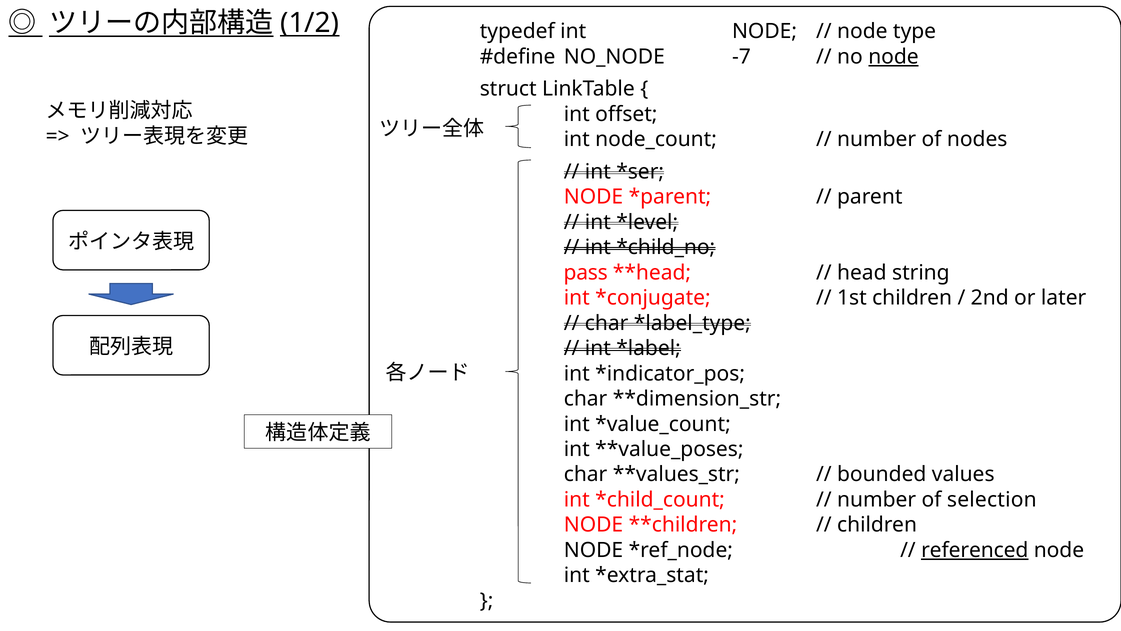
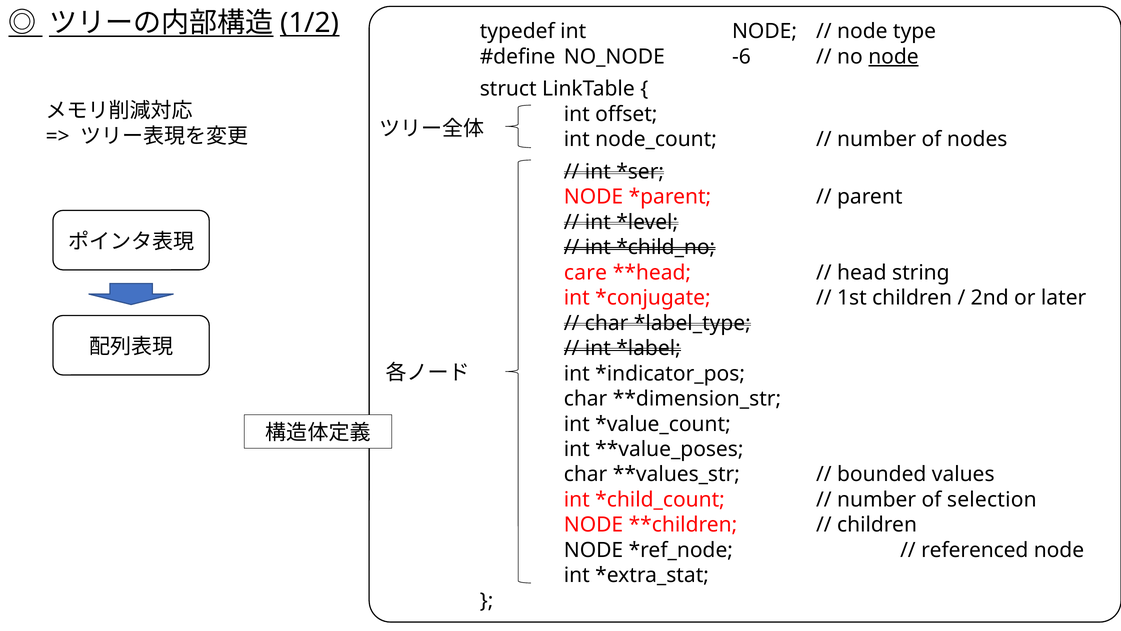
-7: -7 -> -6 (741, 57)
pass: pass -> care (585, 272)
referenced underline: present -> none (975, 550)
